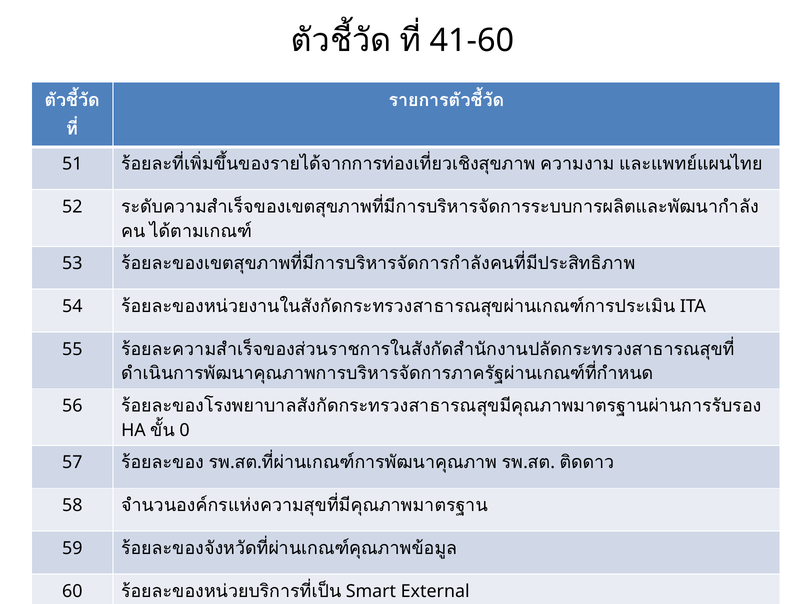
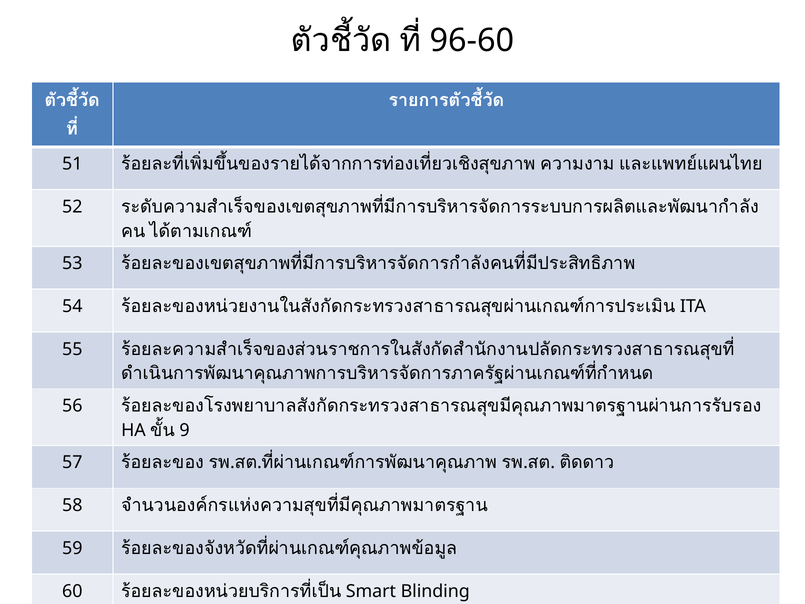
41-60: 41-60 -> 96-60 (472, 41)
0: 0 -> 9 (185, 430)
External: External -> Blinding (435, 591)
